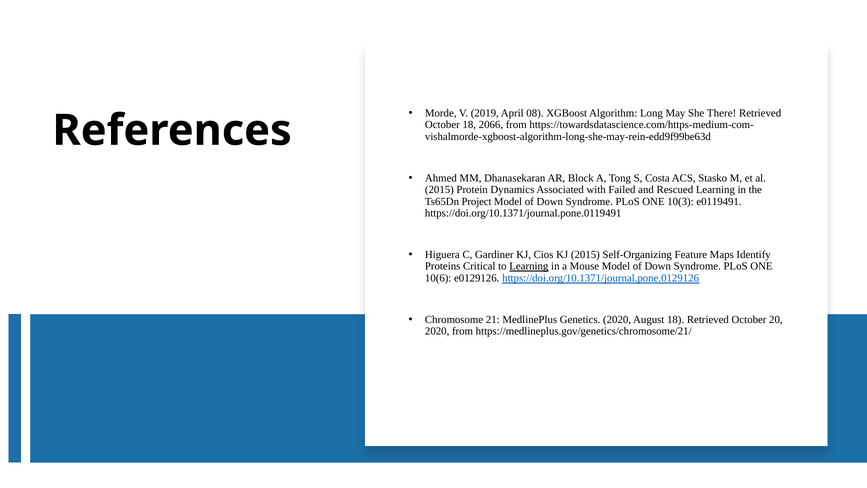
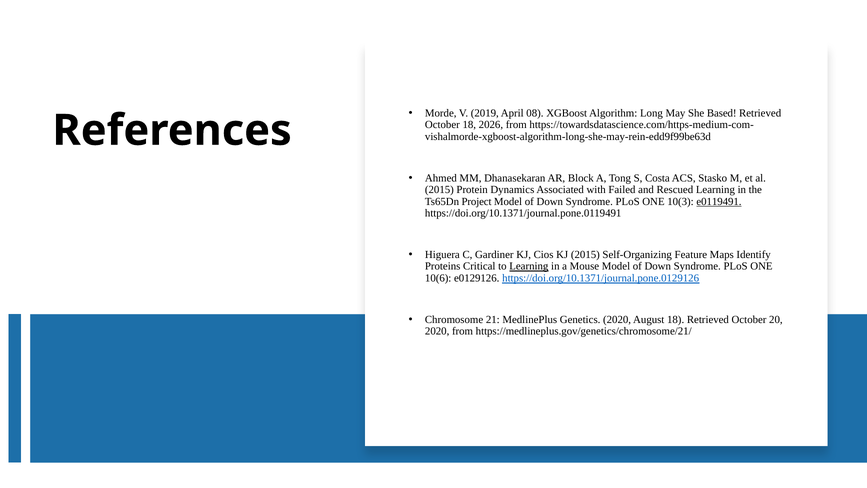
There: There -> Based (722, 113)
2066: 2066 -> 2026 (491, 125)
e0119491 underline: none -> present (719, 201)
